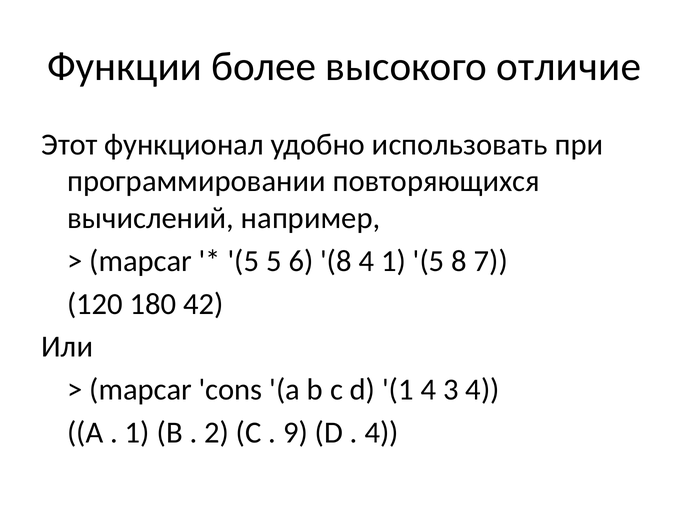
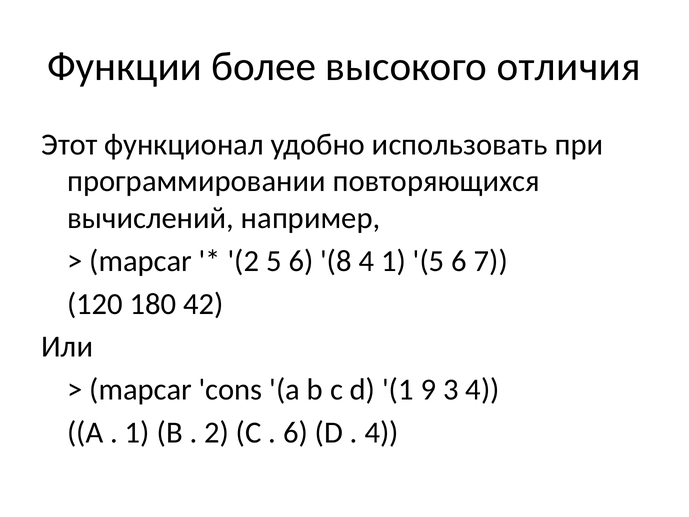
отличие: отличие -> отличия (569, 67)
5: 5 -> 2 (243, 261)
1 5 8: 8 -> 6 (459, 261)
1 4: 4 -> 9 (428, 390)
9: 9 -> 6 (295, 432)
